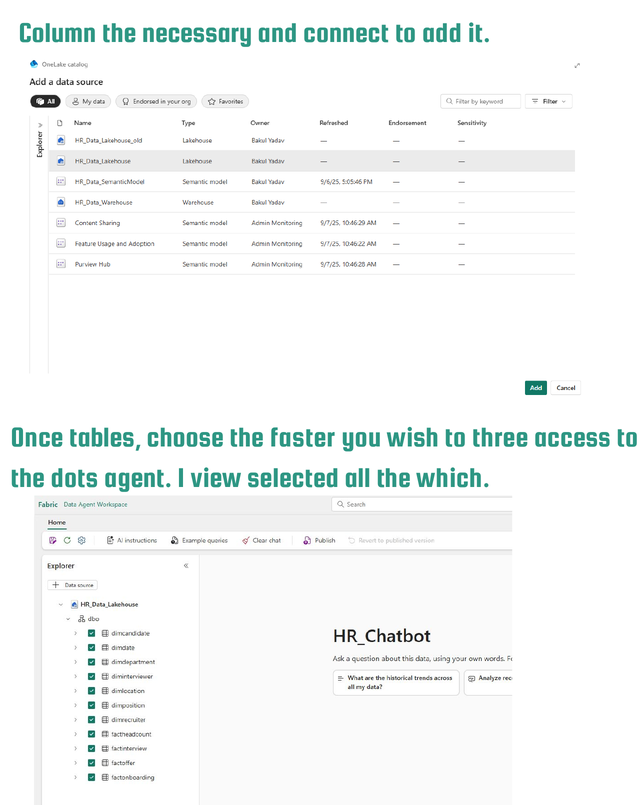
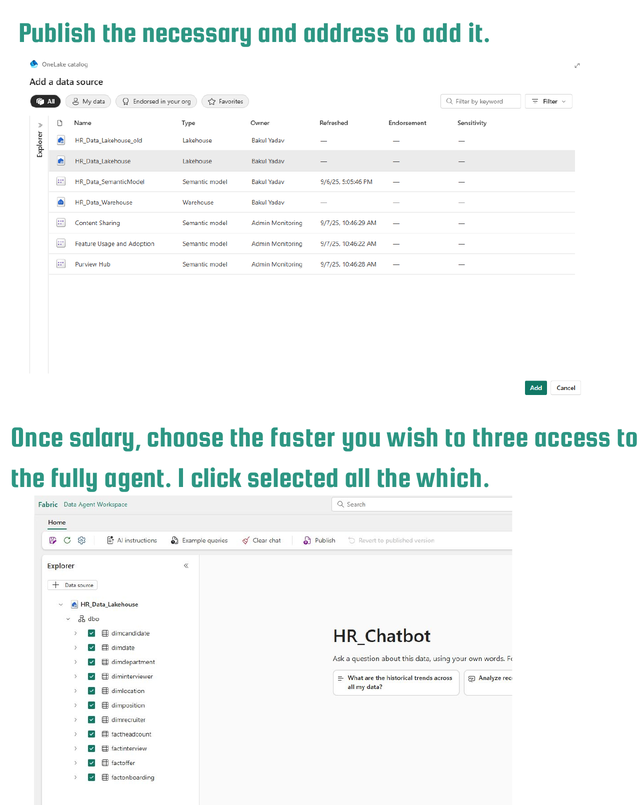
Column: Column -> Publish (58, 33)
connect: connect -> address (346, 33)
tables: tables -> salary (105, 437)
dots: dots -> fully (75, 478)
view: view -> click (216, 478)
